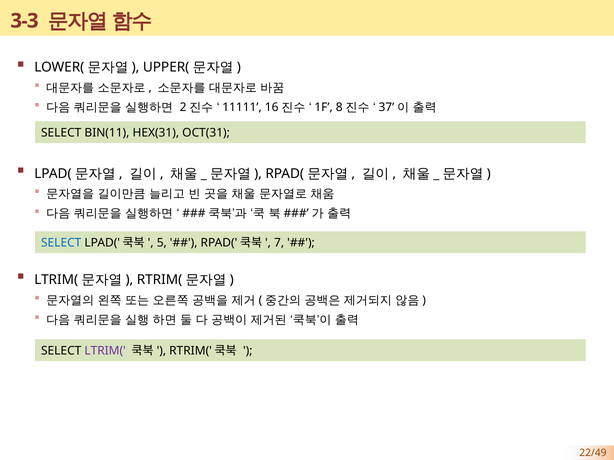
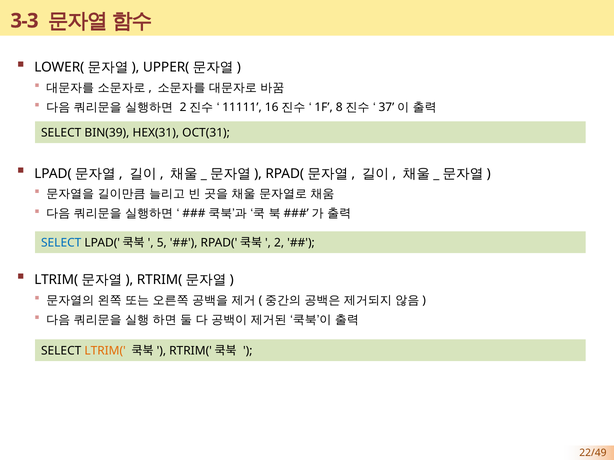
BIN(11: BIN(11 -> BIN(39 (107, 133)
7: 7 -> 2 (279, 243)
LTRIM( colour: purple -> orange (105, 351)
